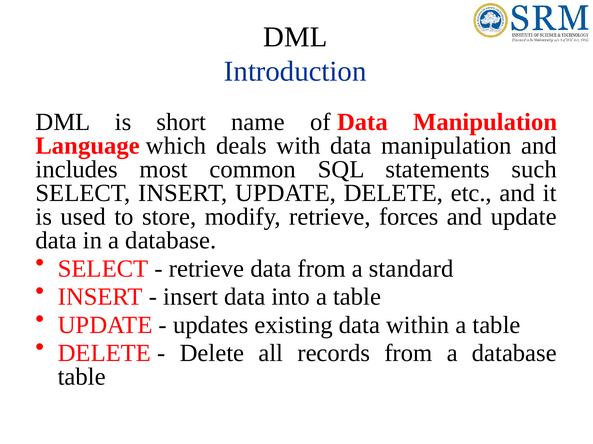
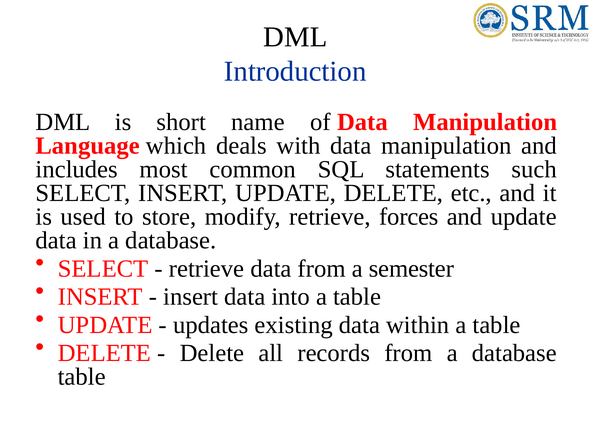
standard: standard -> semester (411, 269)
